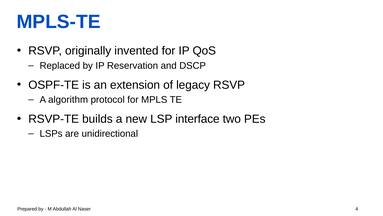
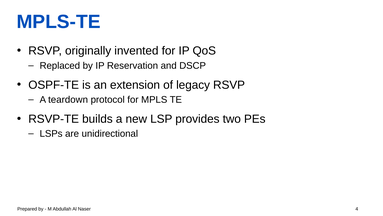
algorithm: algorithm -> teardown (68, 99)
interface: interface -> provides (197, 119)
